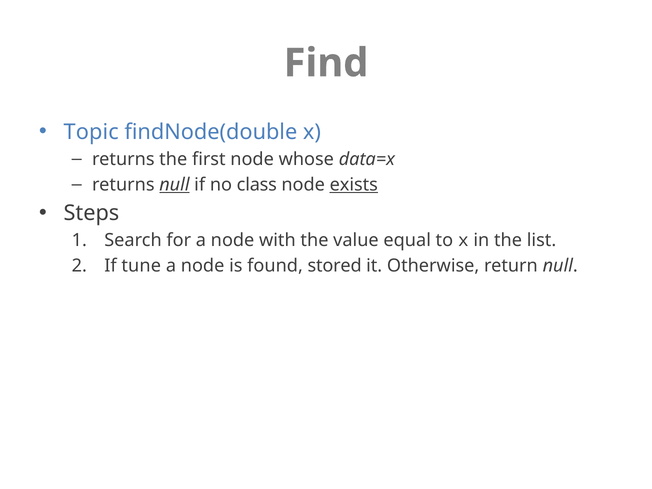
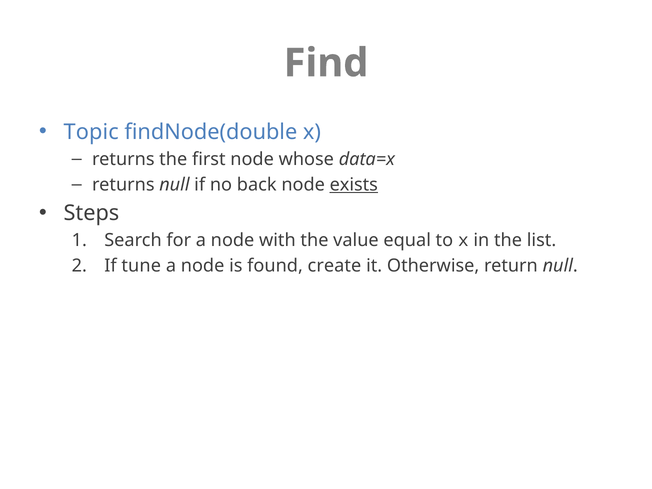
null underline: present -> none (174, 185)
class: class -> back (257, 185)
stored: stored -> create (334, 266)
